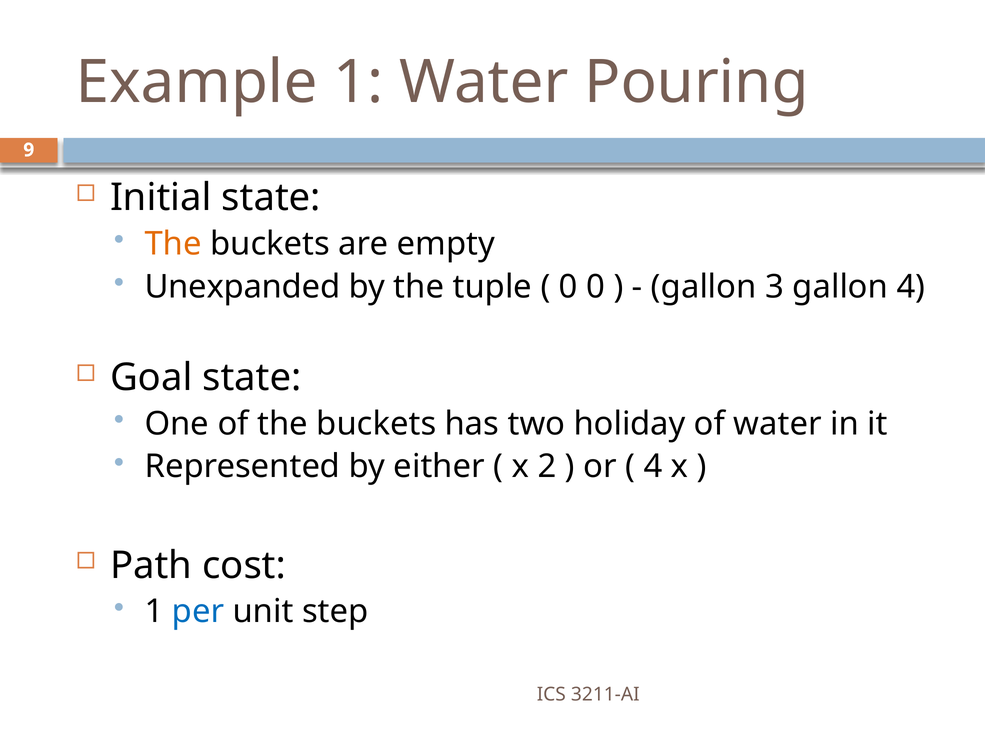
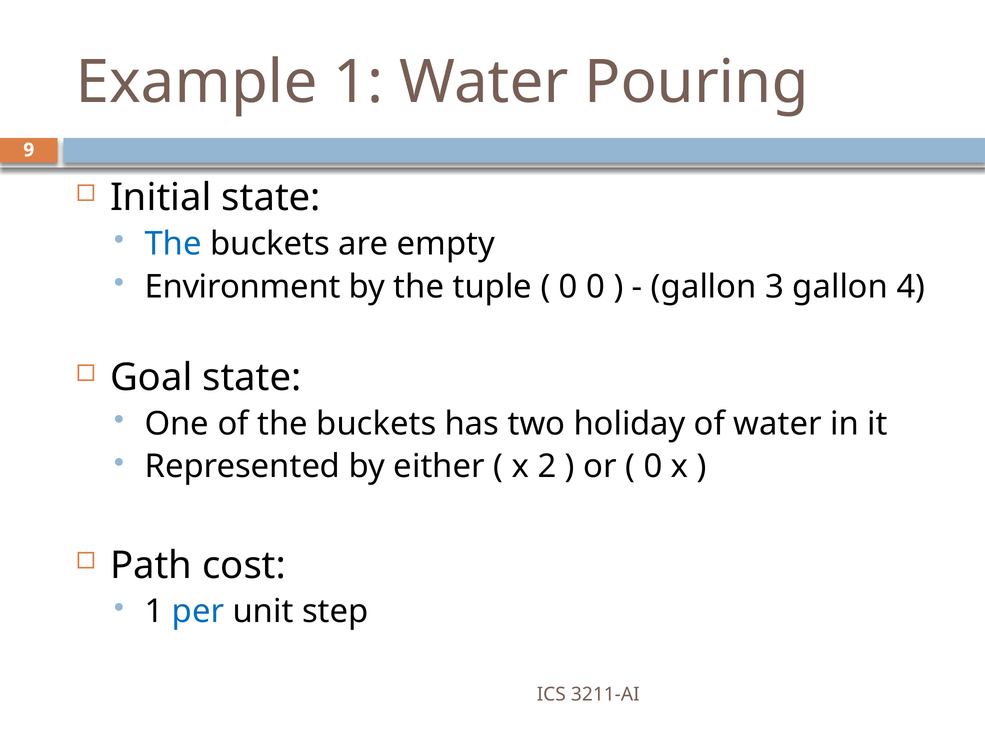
The colour: orange -> blue (173, 244)
Unexpanded: Unexpanded -> Environment (243, 287)
4: 4 -> 0 (653, 466)
